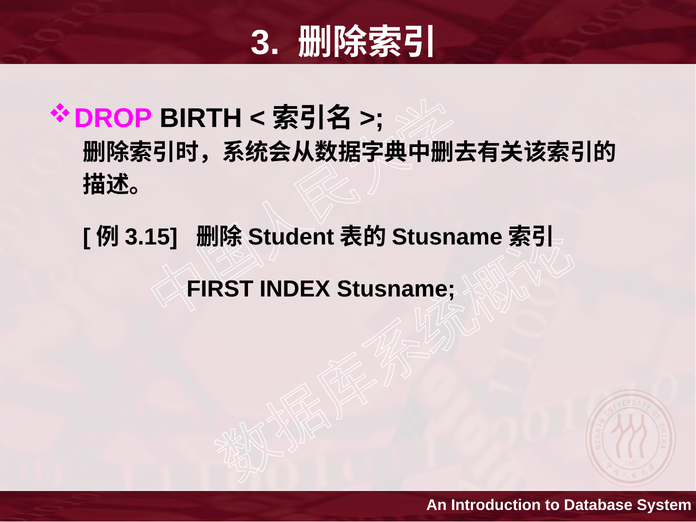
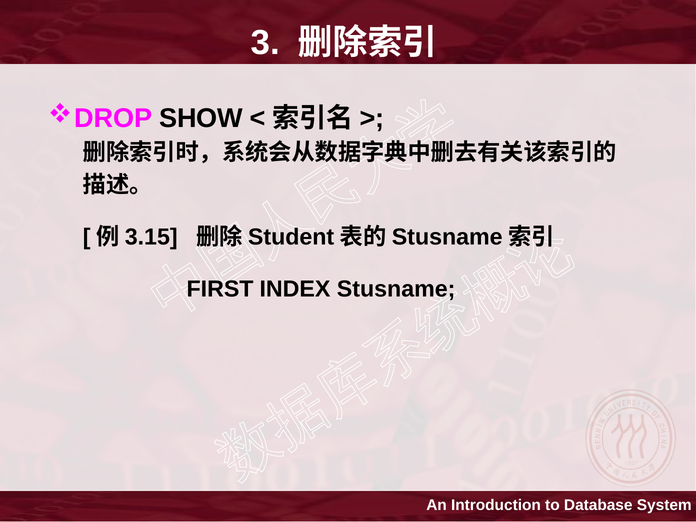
BIRTH: BIRTH -> SHOW (201, 118)
